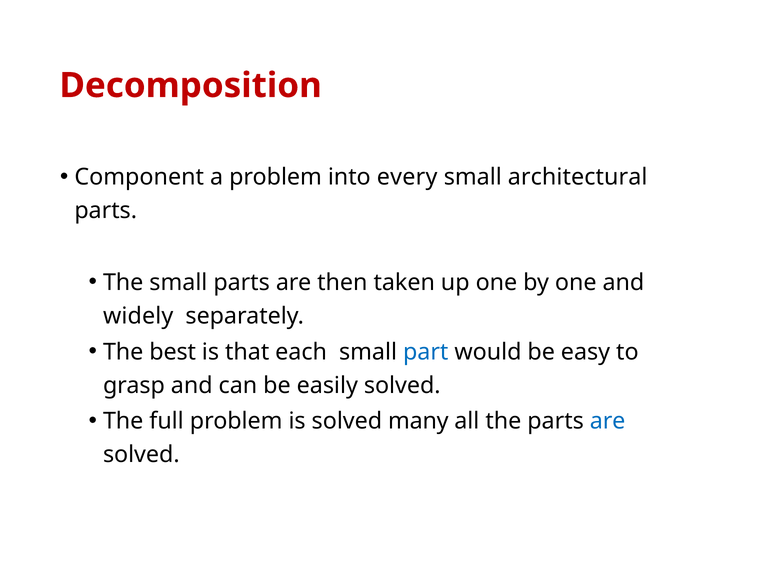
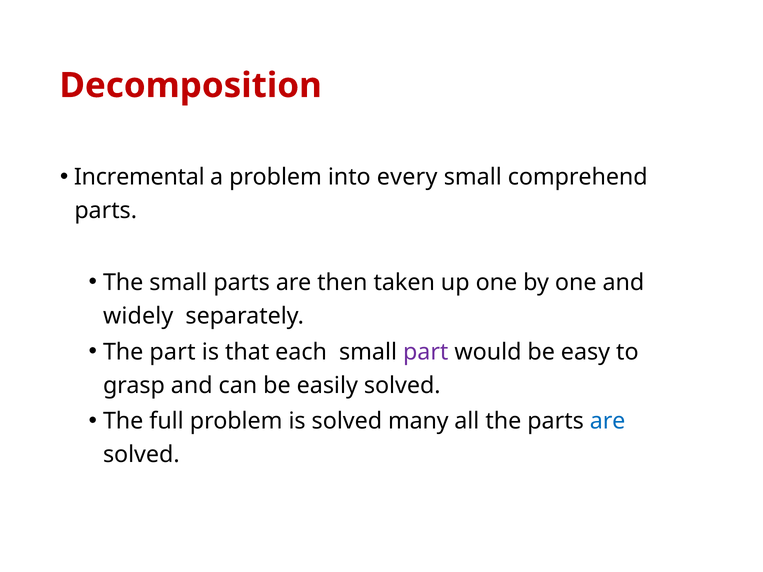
Component: Component -> Incremental (139, 177)
architectural: architectural -> comprehend (578, 177)
The best: best -> part (173, 352)
part colour: blue -> purple (426, 352)
